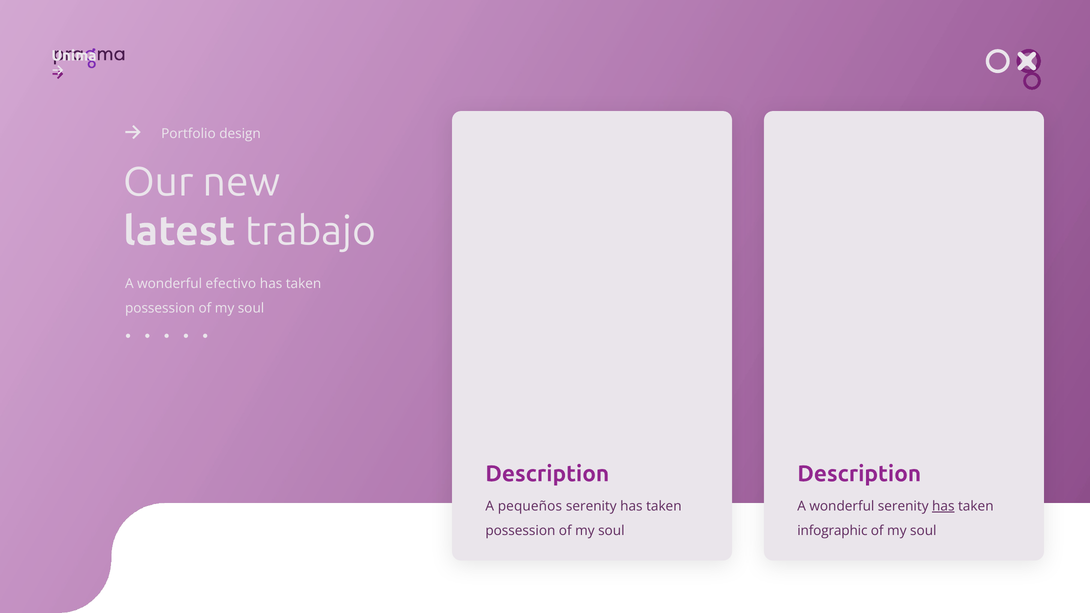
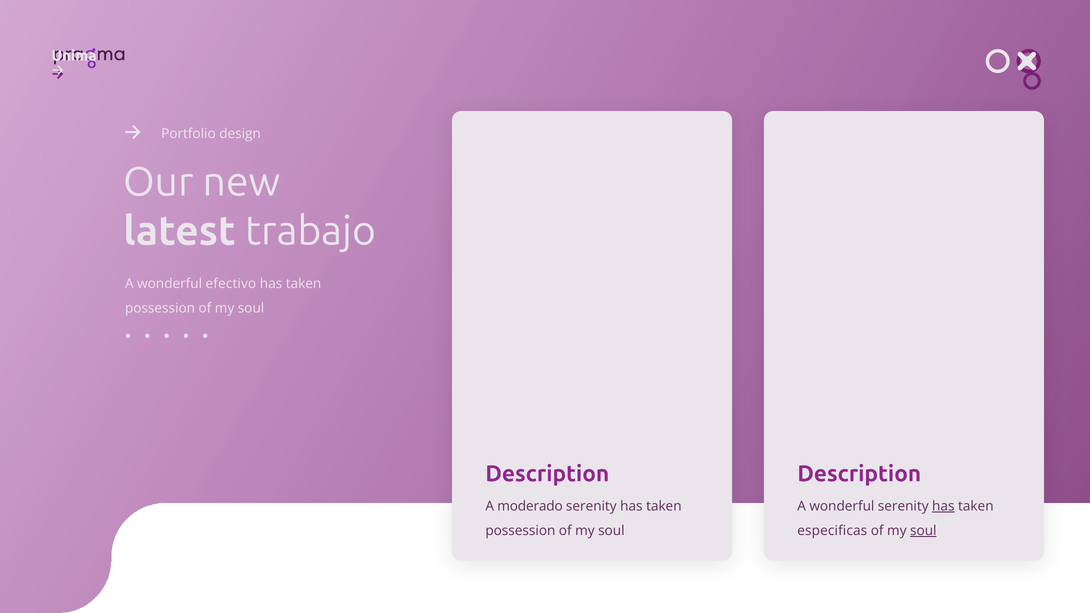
pequeños: pequeños -> moderado (530, 506)
infographic: infographic -> especificas (832, 531)
soul underline: none -> present (923, 531)
